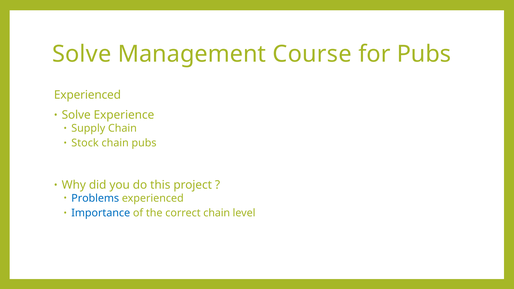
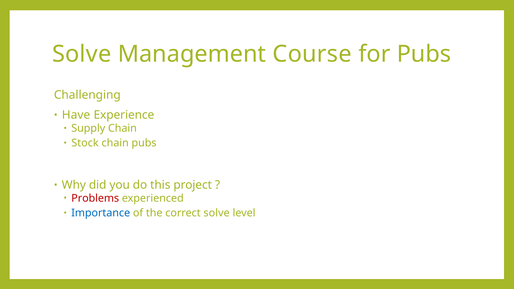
Experienced: Experienced -> Challenging (87, 95)
Solve: Solve -> Have (76, 115)
Problems colour: blue -> red (95, 198)
correct chain: chain -> solve (217, 213)
